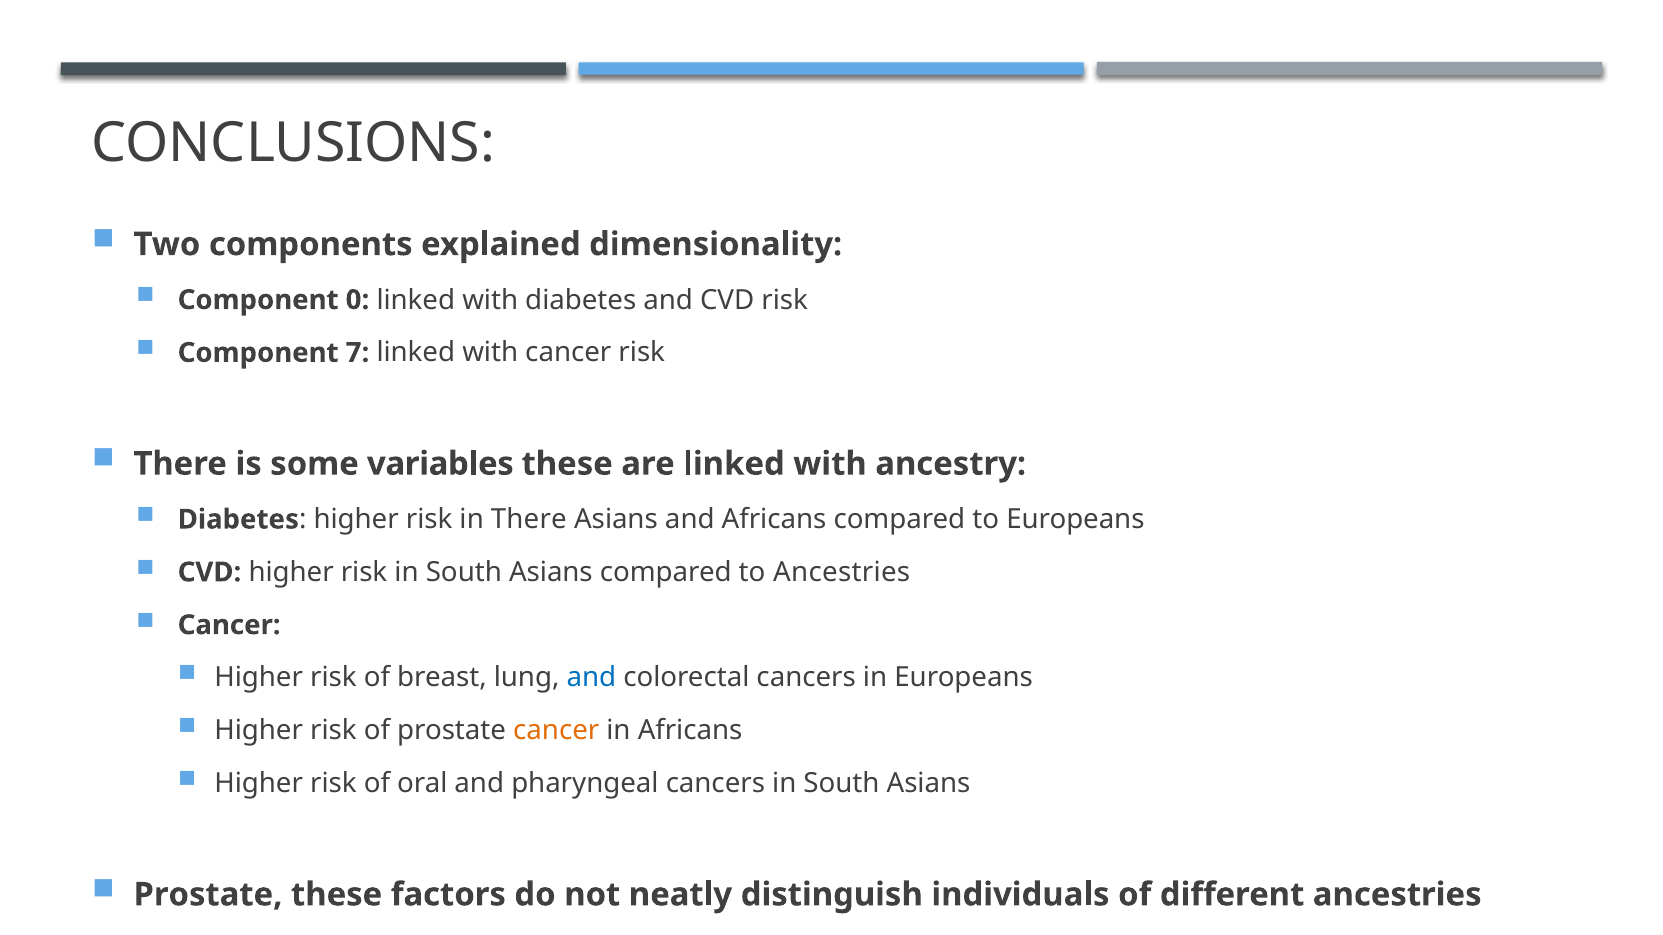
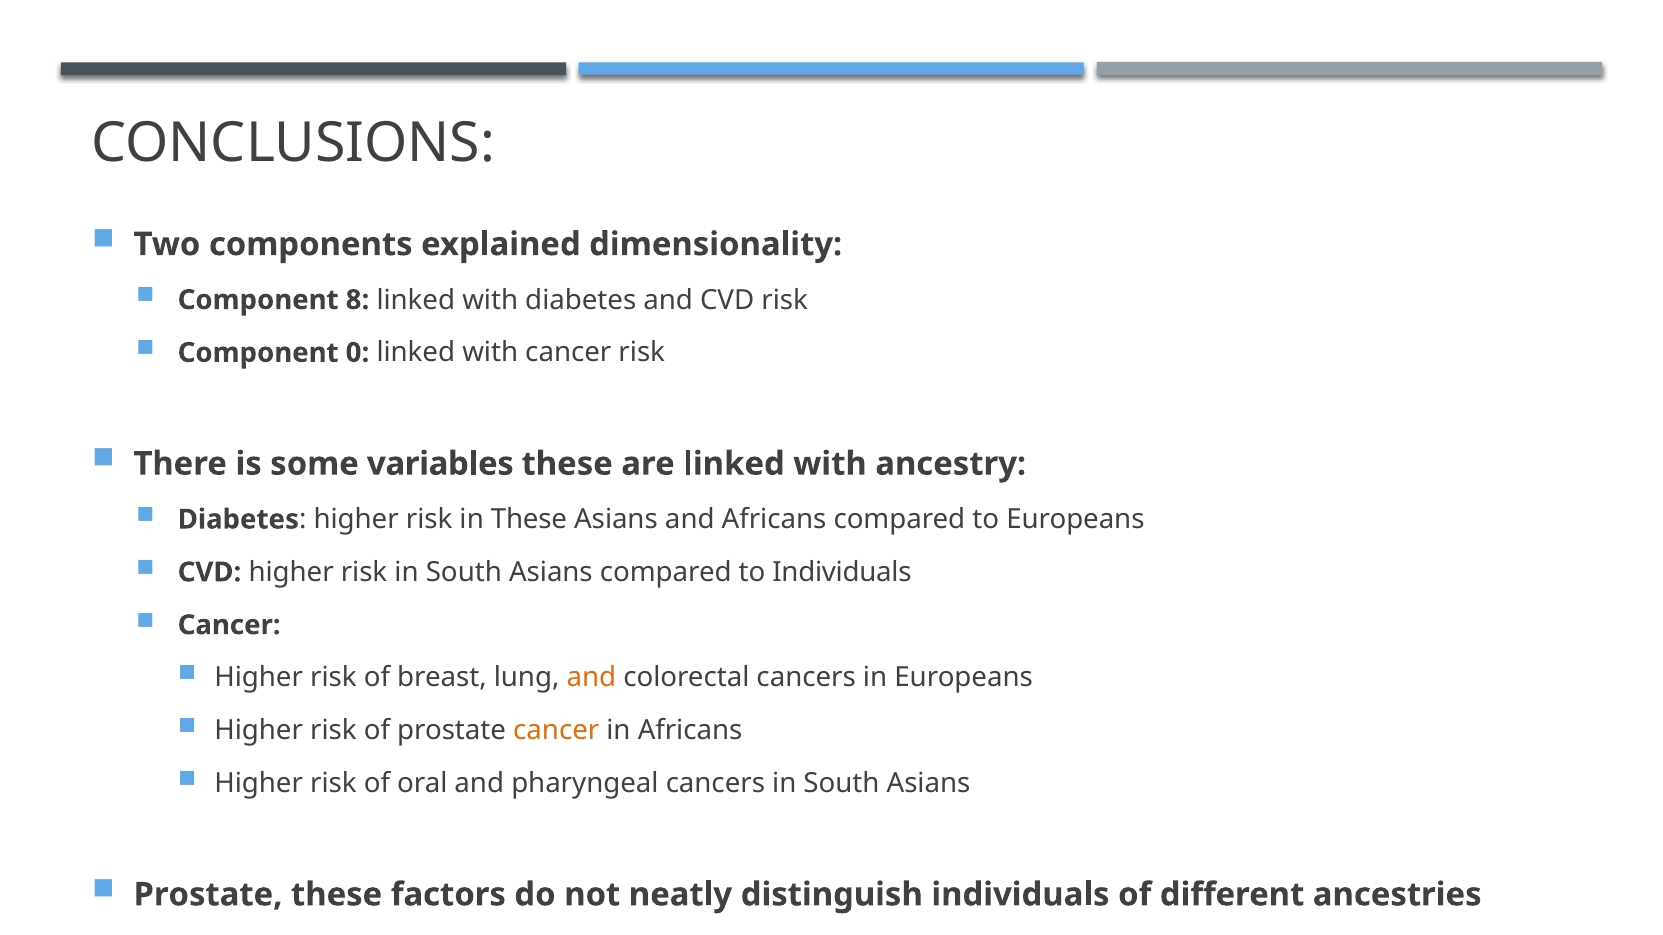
0: 0 -> 8 (357, 300)
7: 7 -> 0 (357, 353)
in There: There -> These (529, 520)
to Ancestries: Ancestries -> Individuals (842, 572)
and colour: blue -> orange (591, 678)
